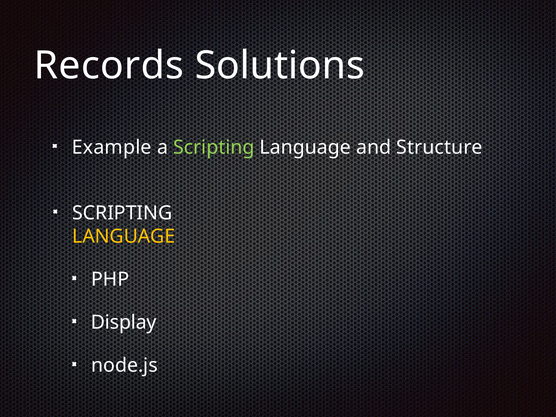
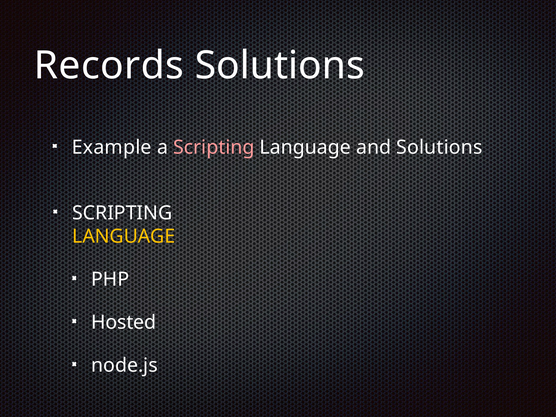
Scripting colour: light green -> pink (214, 147)
and Structure: Structure -> Solutions (439, 147)
Display: Display -> Hosted (124, 322)
